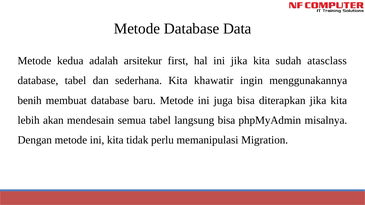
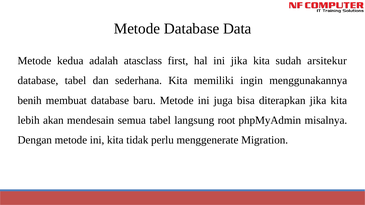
arsitekur: arsitekur -> atasclass (143, 61)
atasclass: atasclass -> arsitekur (327, 61)
khawatir: khawatir -> memiliki (214, 81)
langsung bisa: bisa -> root (226, 120)
memanipulasi: memanipulasi -> menggenerate (207, 140)
